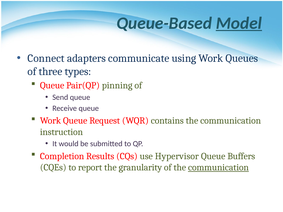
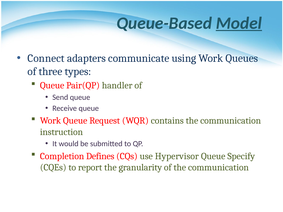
pinning: pinning -> handler (117, 86)
Results: Results -> Defines (100, 156)
Buffers: Buffers -> Specify (241, 156)
communication underline: present -> none (218, 168)
